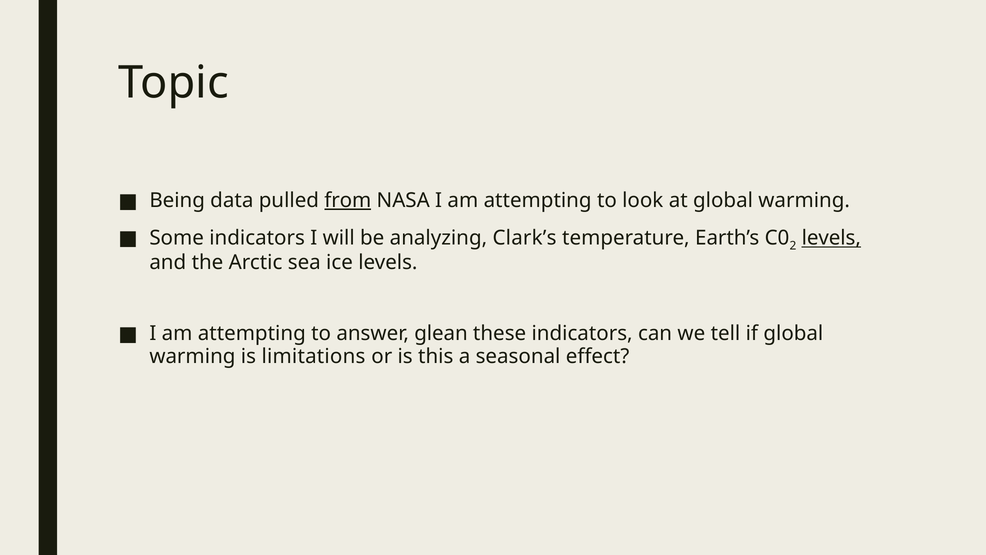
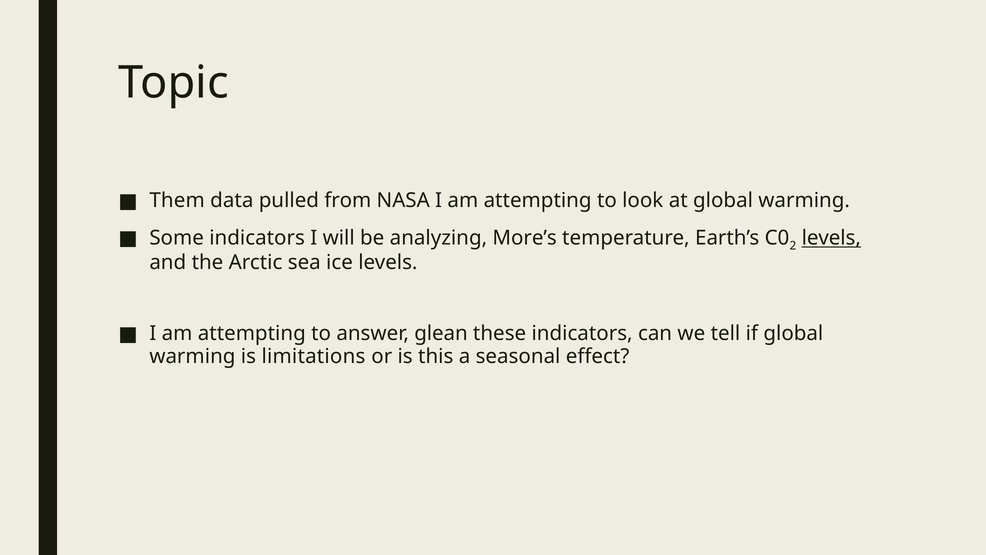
Being: Being -> Them (177, 200)
from underline: present -> none (348, 200)
Clark’s: Clark’s -> More’s (525, 238)
